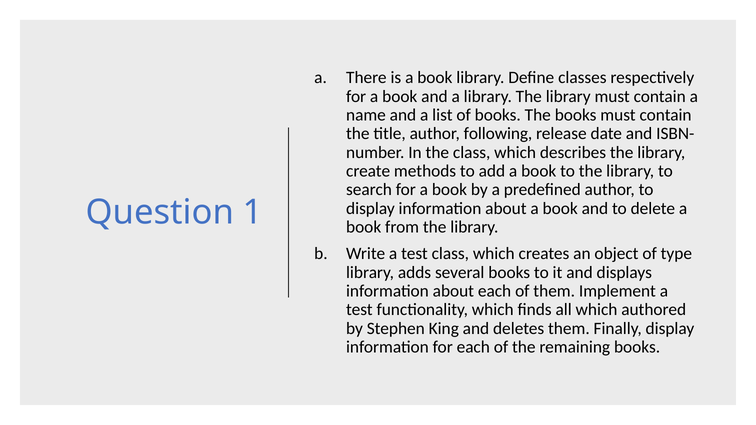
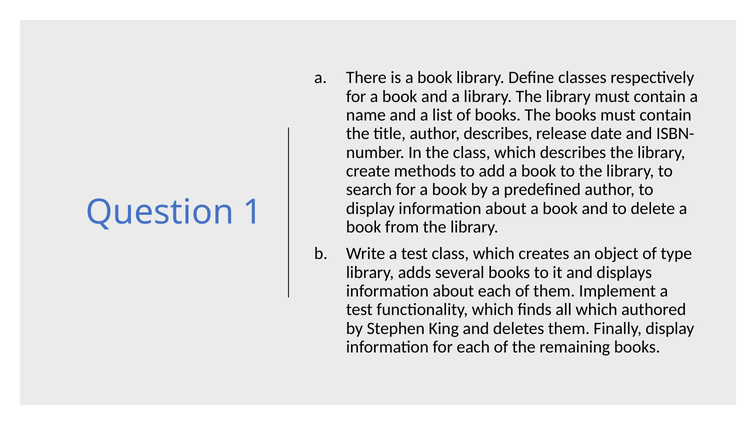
author following: following -> describes (498, 134)
